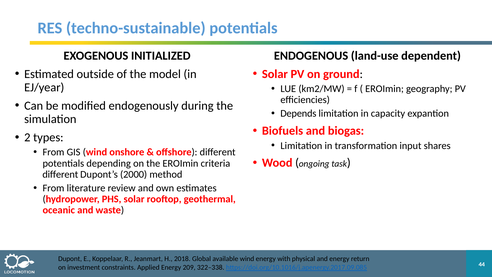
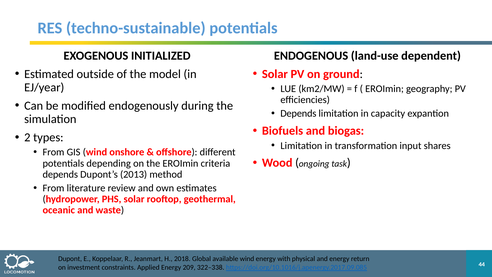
different: different -> depends (60, 174)
2000: 2000 -> 2013 (134, 174)
